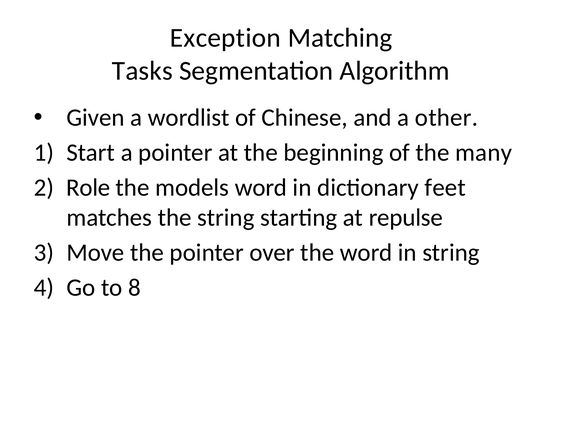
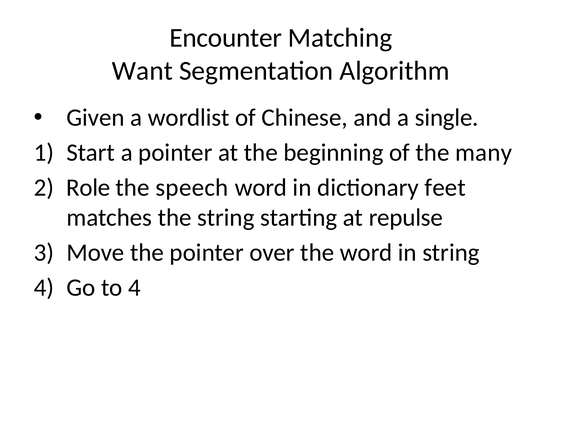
Exception: Exception -> Encounter (226, 38)
Tasks: Tasks -> Want (142, 71)
other: other -> single (447, 118)
models: models -> speech (192, 188)
to 8: 8 -> 4 (134, 288)
